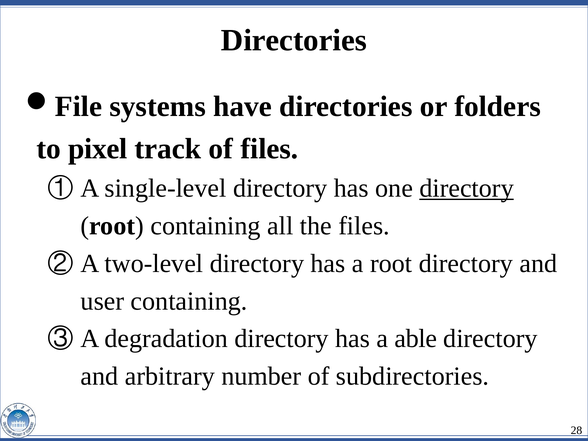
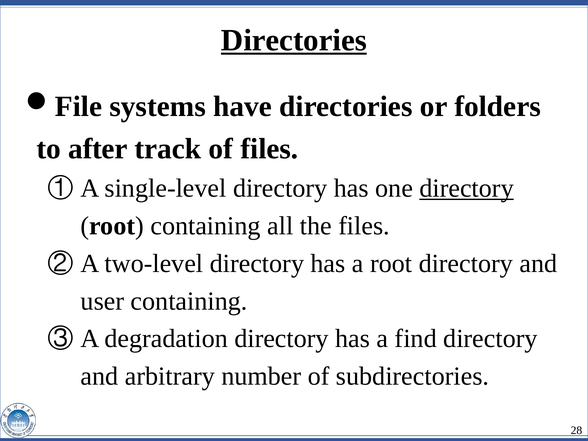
Directories underline: none -> present (294, 40)
pixel: pixel -> after (98, 149)
able: able -> find (416, 339)
